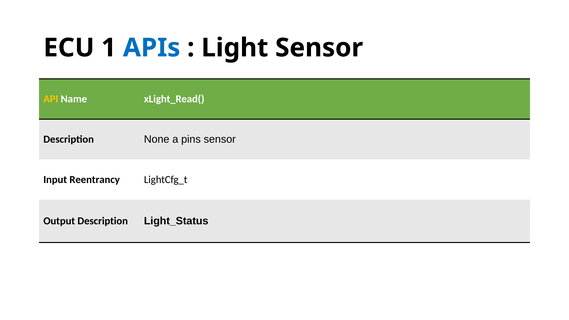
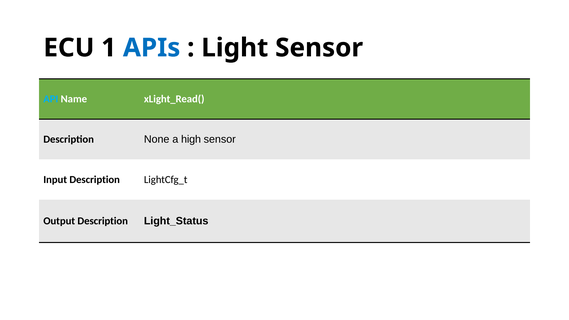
API colour: yellow -> light blue (51, 99)
pins: pins -> high (191, 139)
Input Reentrancy: Reentrancy -> Description (95, 180)
